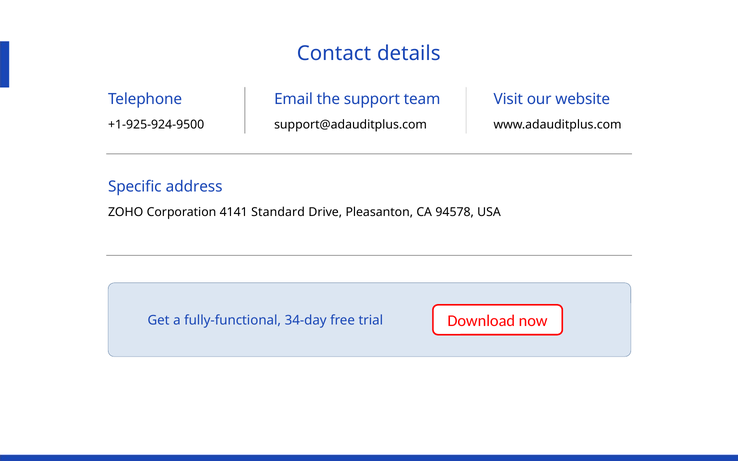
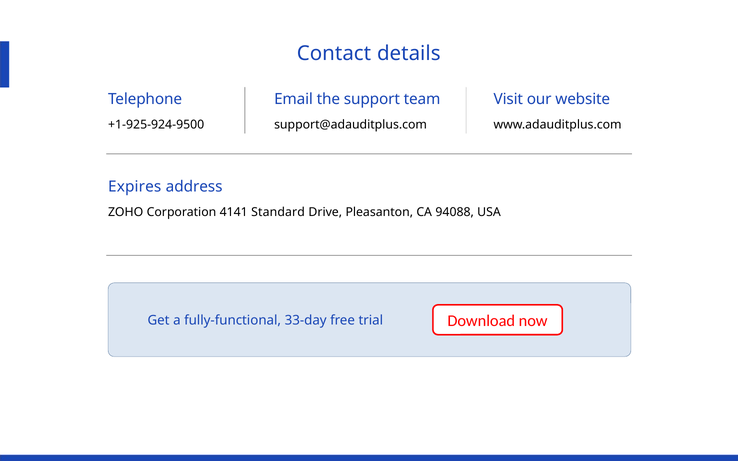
Speciﬁc: Speciﬁc -> Expires (135, 187)
94578: 94578 -> 94088 (455, 212)
34-day: 34-day -> 33-day (306, 320)
